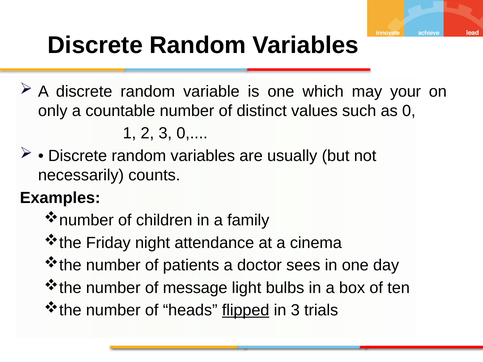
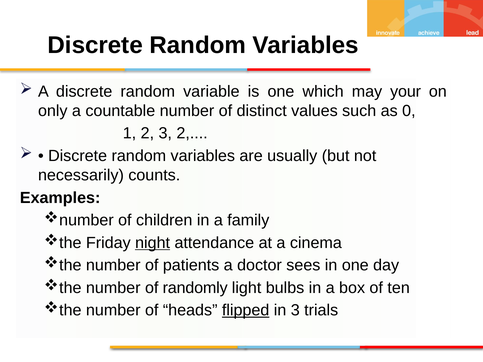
3 0: 0 -> 2 (192, 133)
night underline: none -> present (153, 243)
message: message -> randomly (195, 288)
